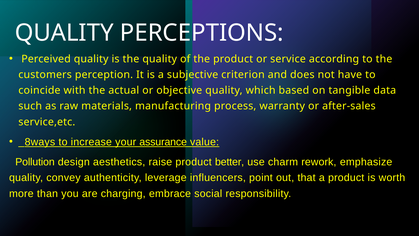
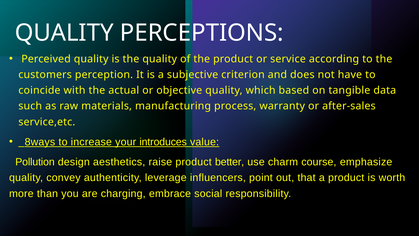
assurance: assurance -> introduces (163, 142)
rework: rework -> course (319, 162)
